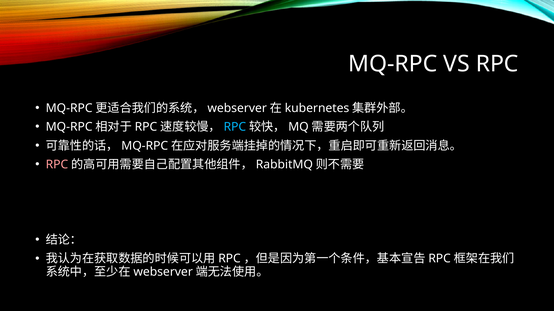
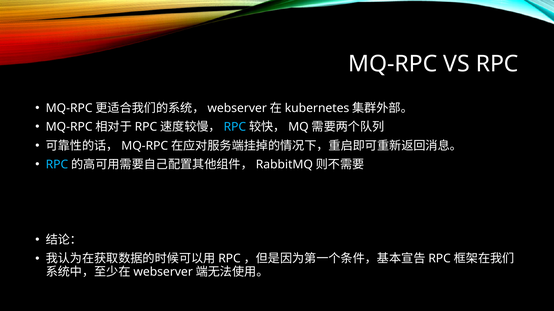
RPC colour: pink -> light blue (57, 165)
